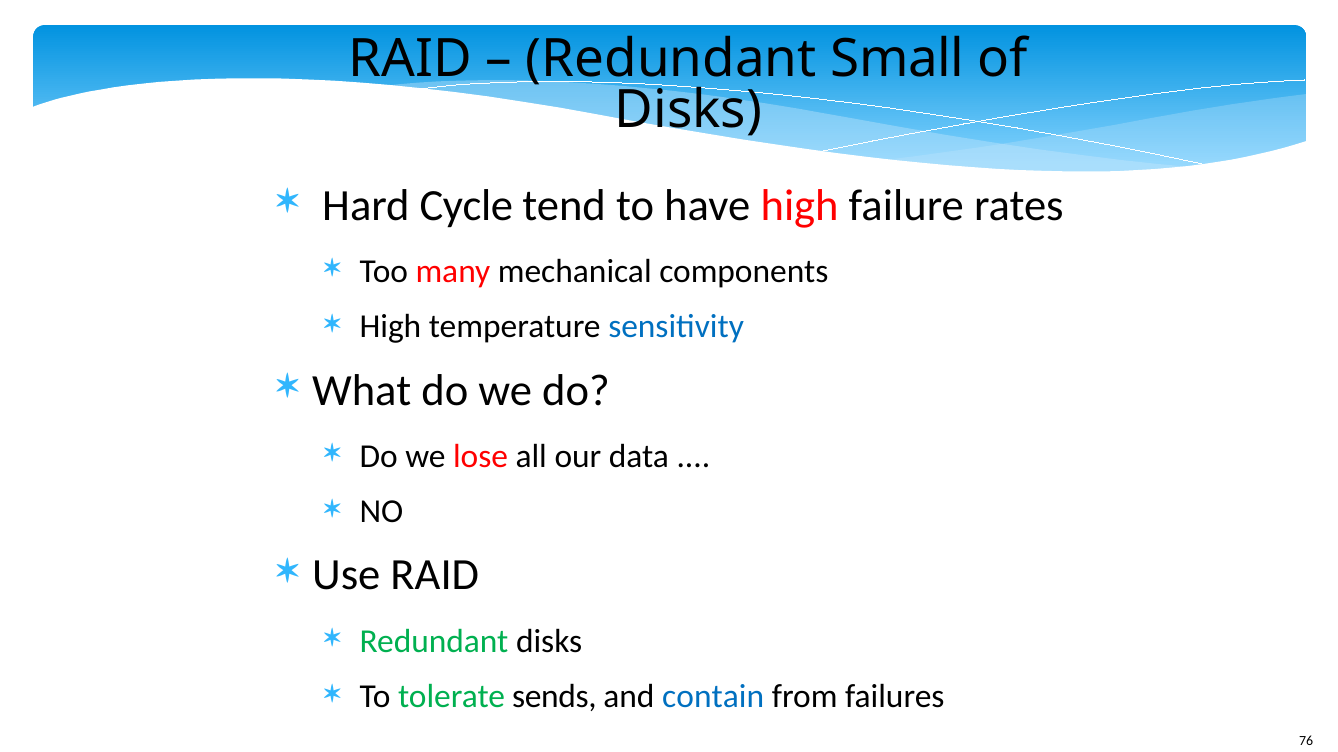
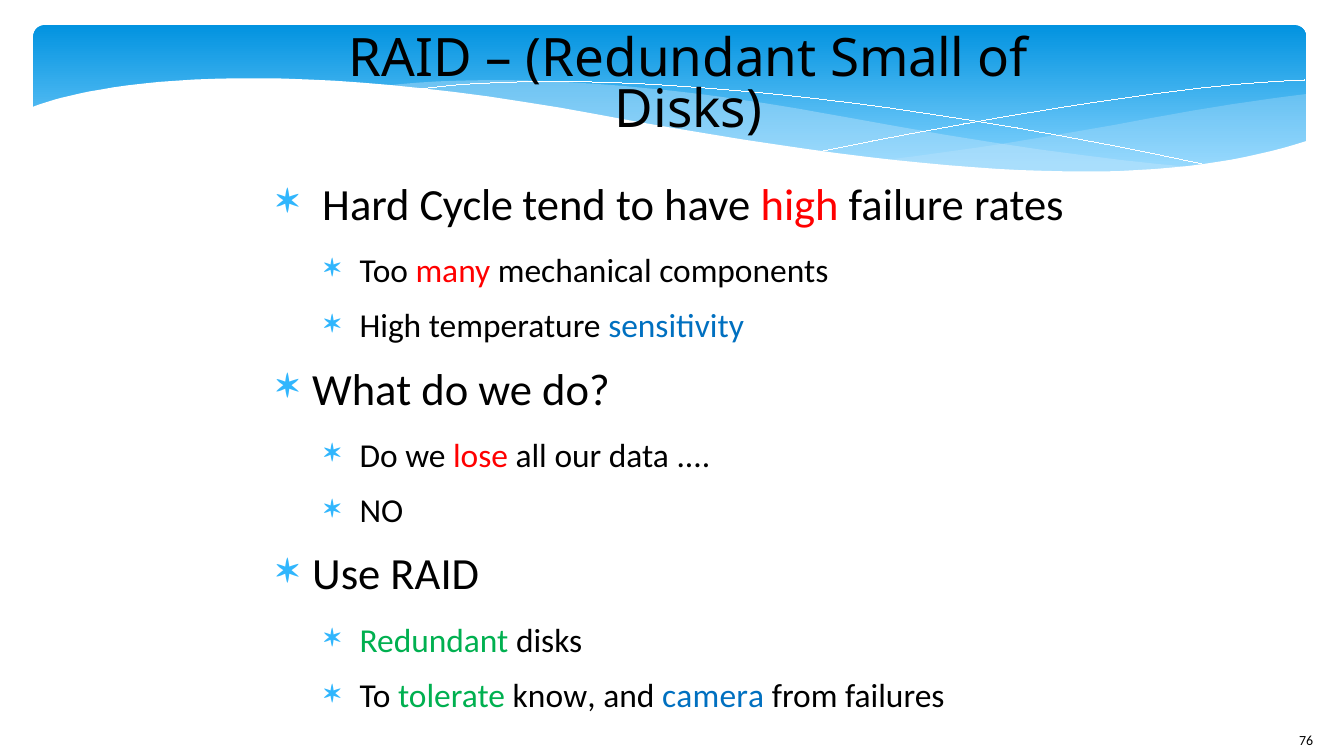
sends: sends -> know (554, 697)
contain: contain -> camera (713, 697)
